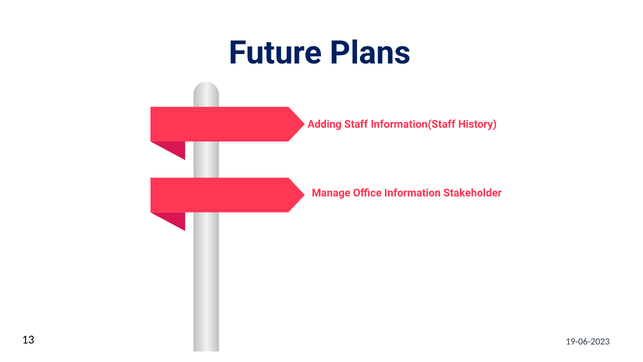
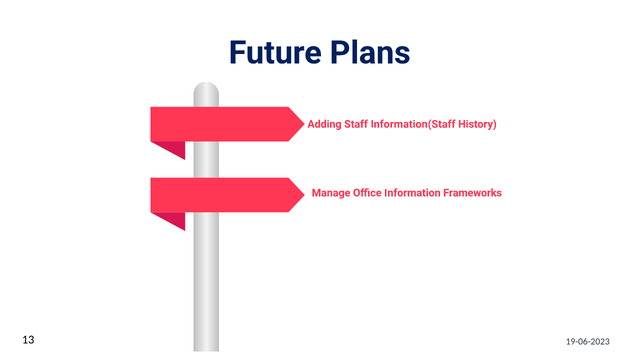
Stakeholder: Stakeholder -> Frameworks (473, 193)
